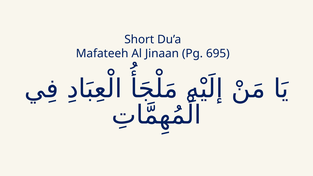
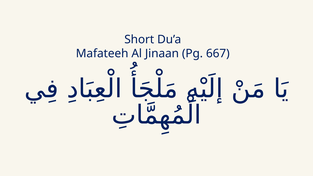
695: 695 -> 667 (218, 54)
